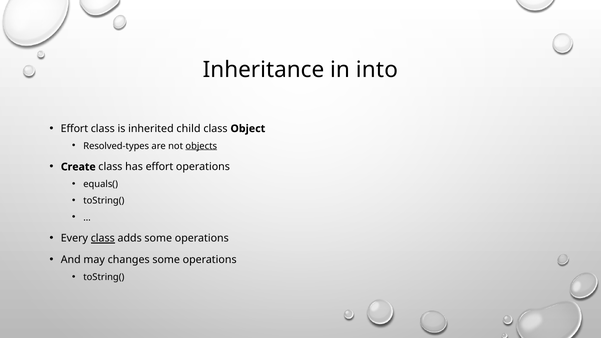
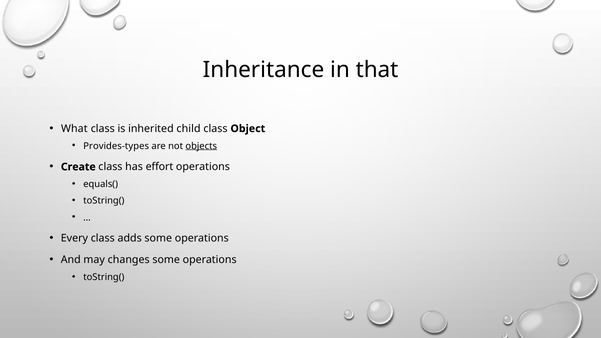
into: into -> that (377, 70)
Effort: Effort -> What (74, 129)
Resolved-types: Resolved-types -> Provides-types (116, 146)
class underline: present -> none (103, 238)
